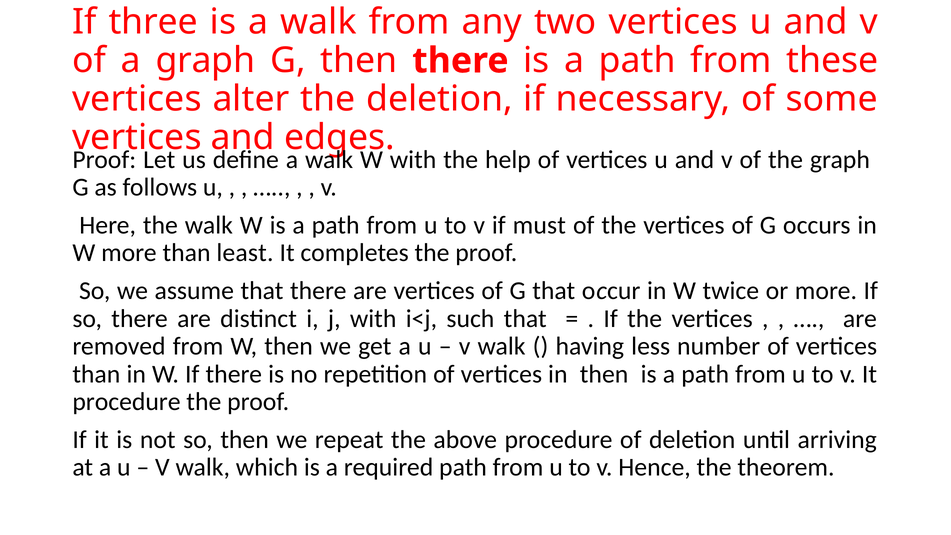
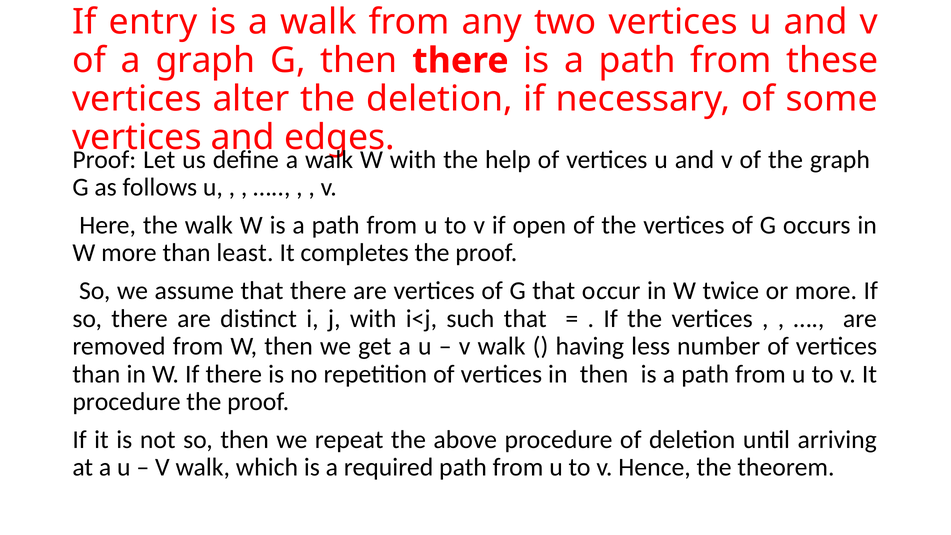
three: three -> entry (153, 22)
must: must -> open (539, 225)
